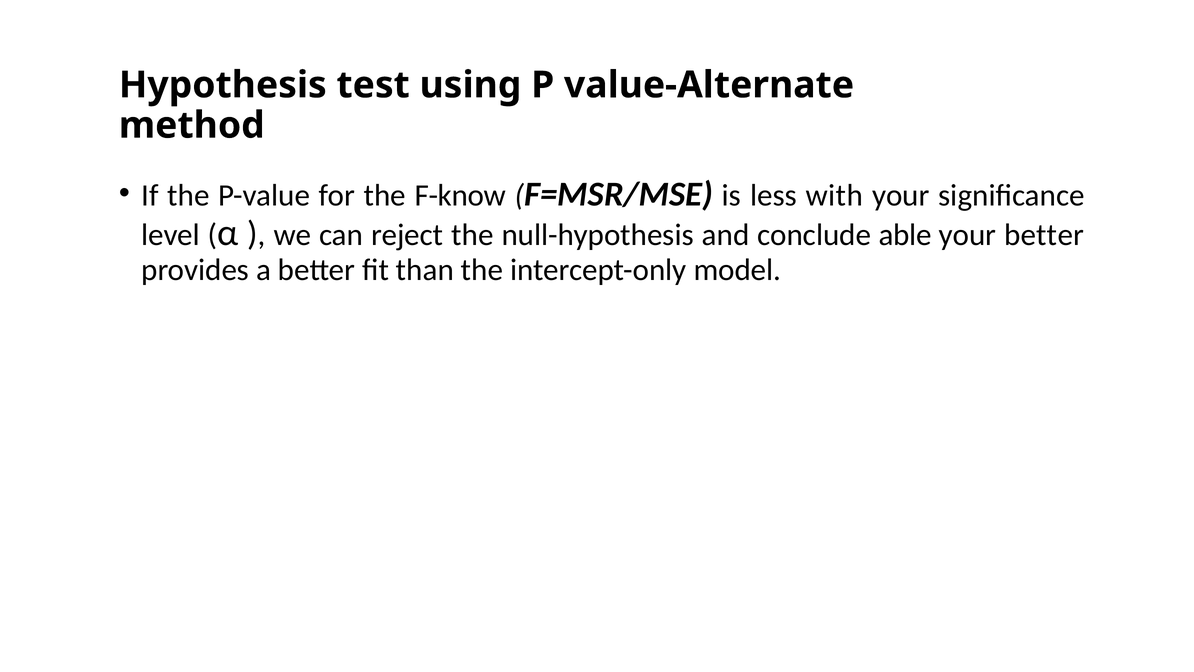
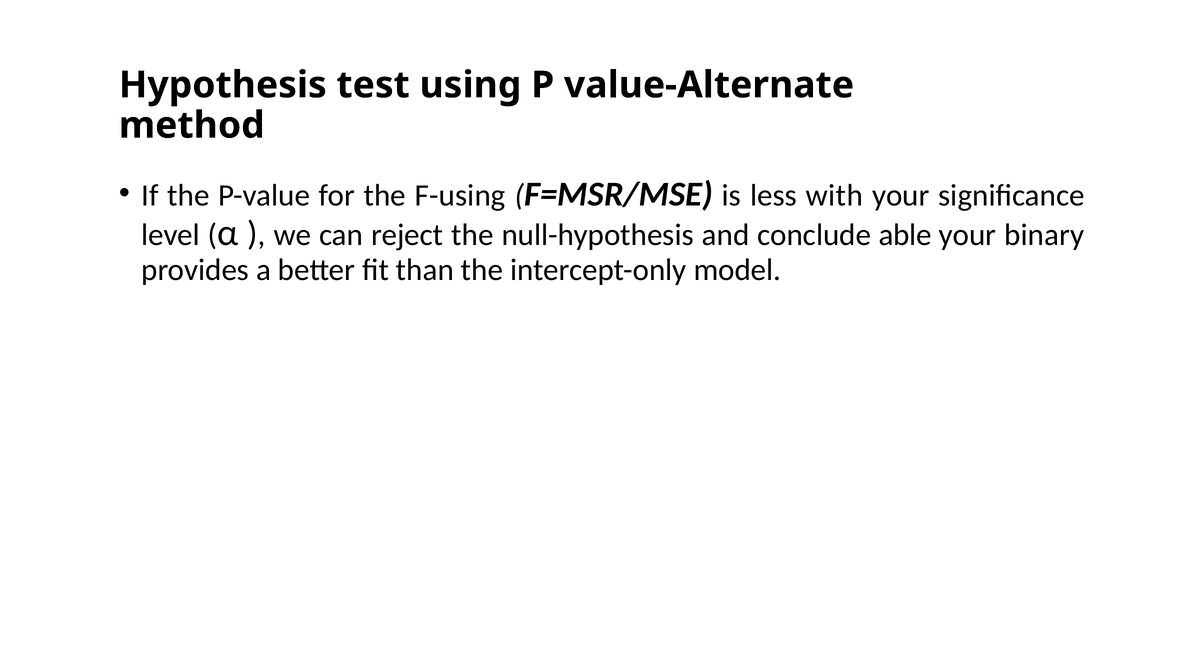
F-know: F-know -> F-using (460, 195)
your better: better -> binary (1044, 235)
